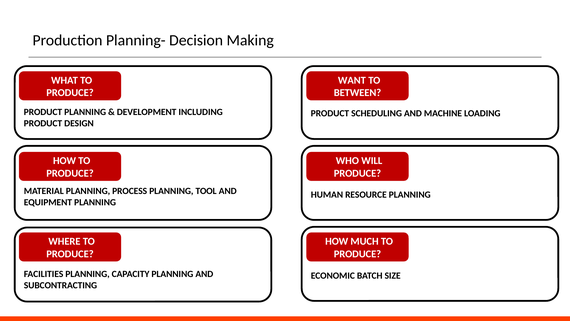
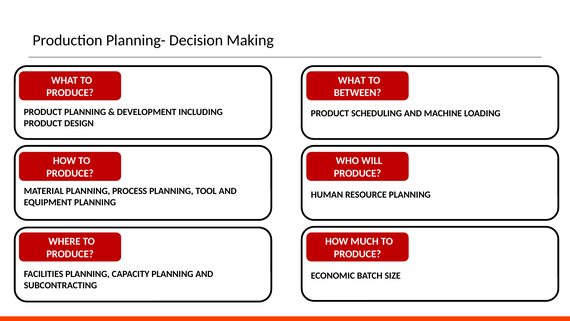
WANT: WANT -> WHAT (352, 80)
